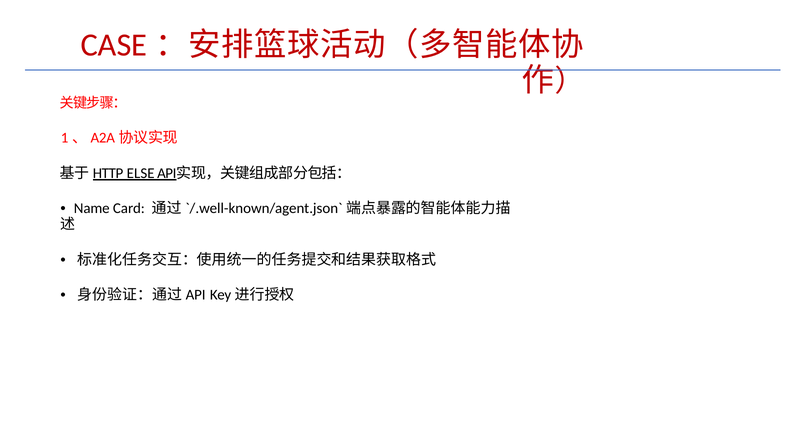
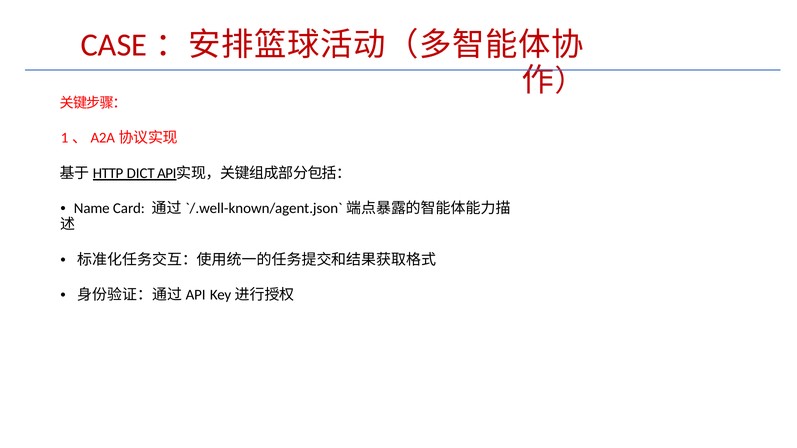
ELSE: ELSE -> DICT (141, 173)
